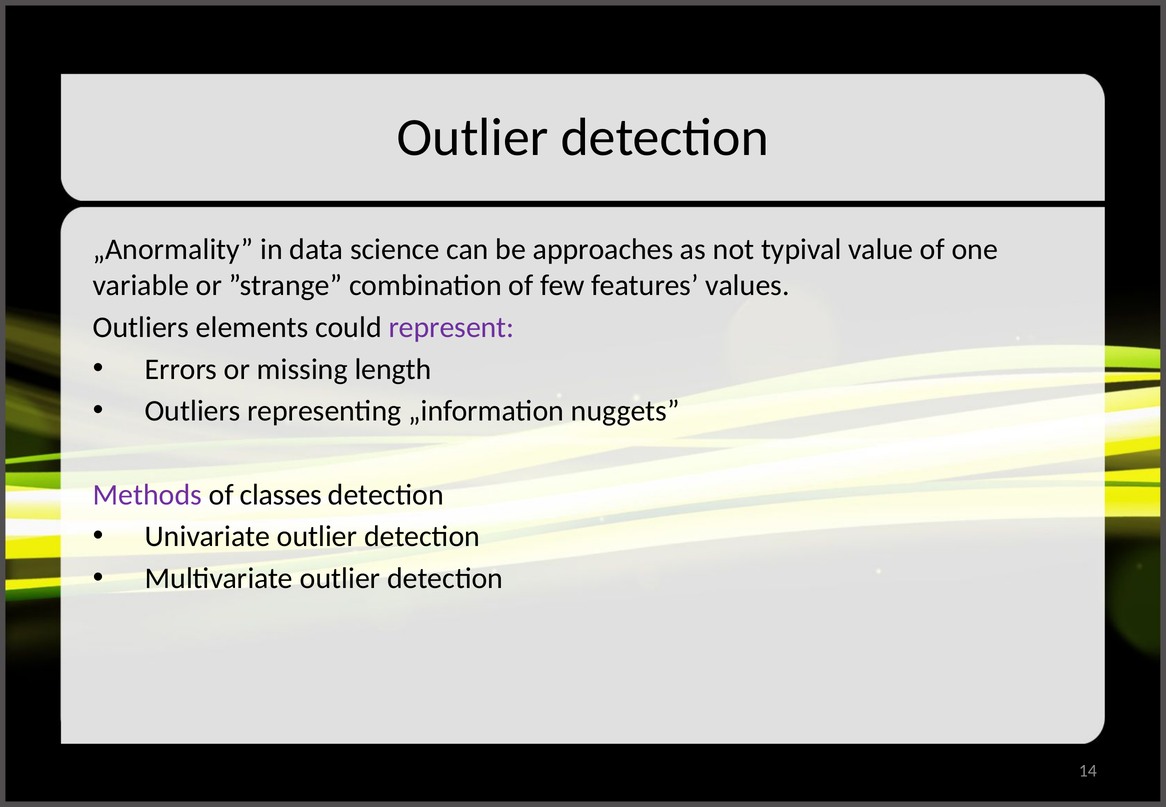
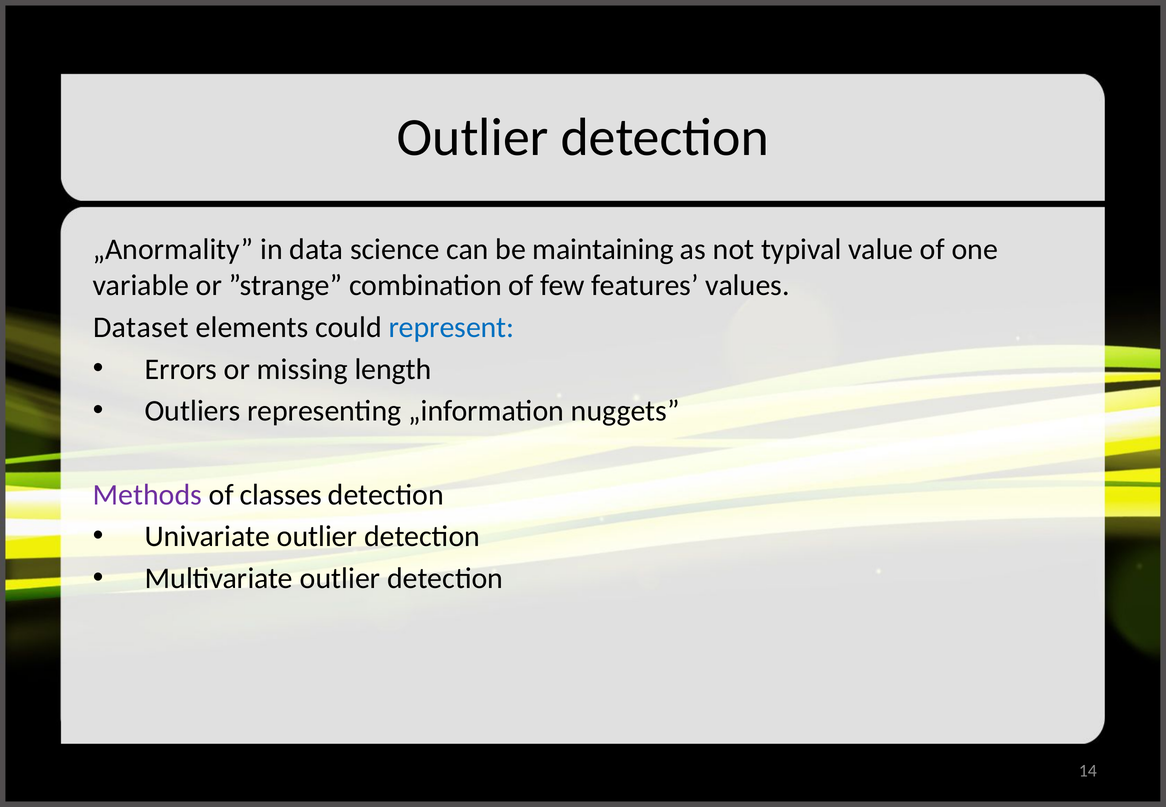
approaches: approaches -> maintaining (603, 250)
Outliers: Outliers -> Dataset (141, 327)
represent colour: purple -> blue (451, 327)
